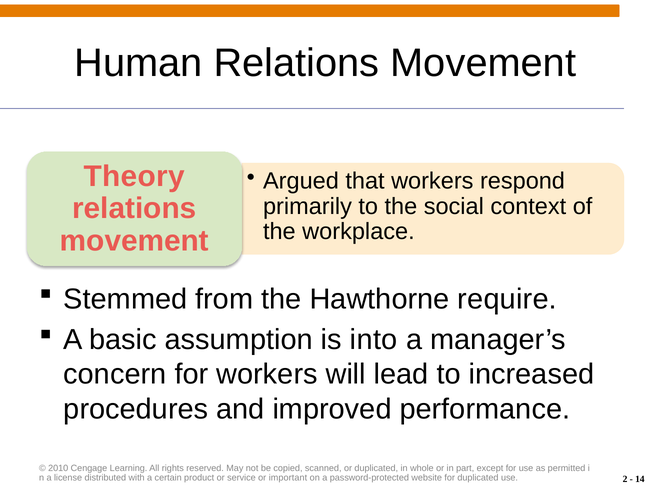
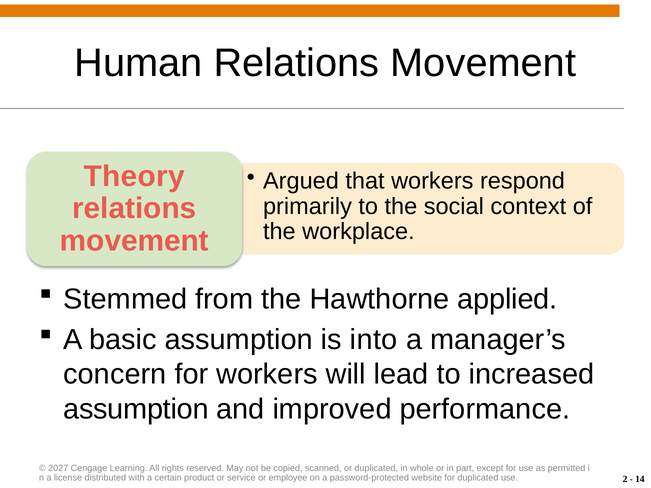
require: require -> applied (507, 299)
procedures: procedures -> assumption (136, 409)
2010: 2010 -> 2027 (58, 469)
important: important -> employee (288, 478)
